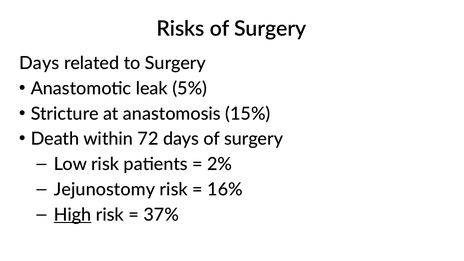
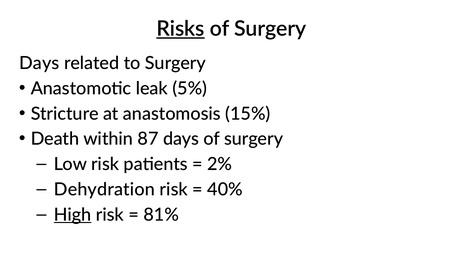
Risks underline: none -> present (180, 29)
72: 72 -> 87 (148, 139)
Jejunostomy: Jejunostomy -> Dehydration (104, 190)
16%: 16% -> 40% (225, 190)
37%: 37% -> 81% (161, 215)
